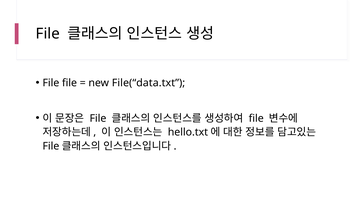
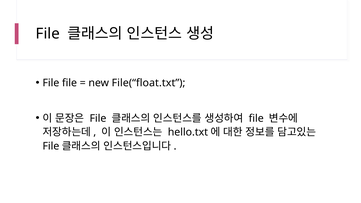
File(“data.txt: File(“data.txt -> File(“float.txt (149, 83)
